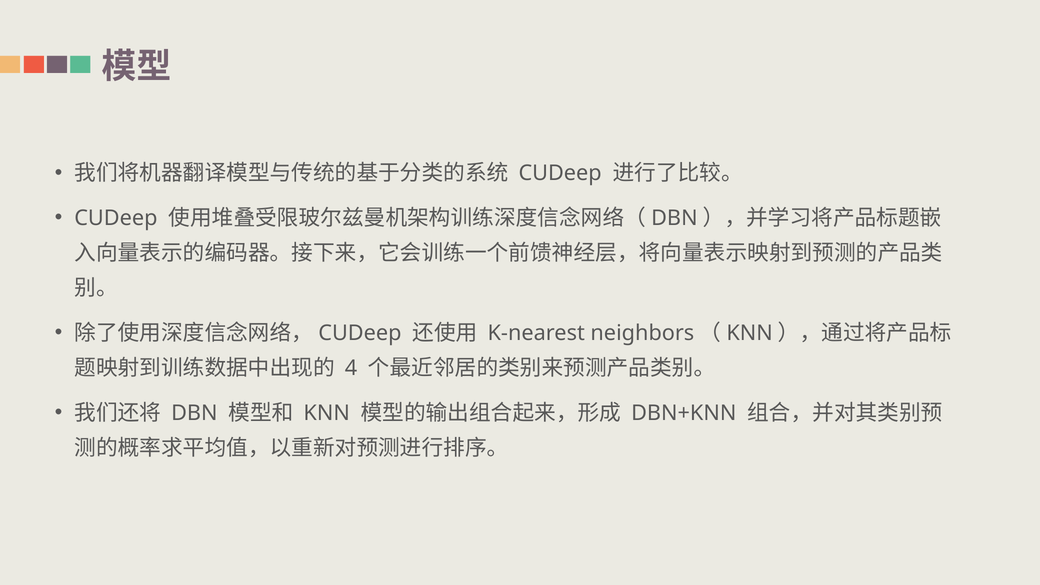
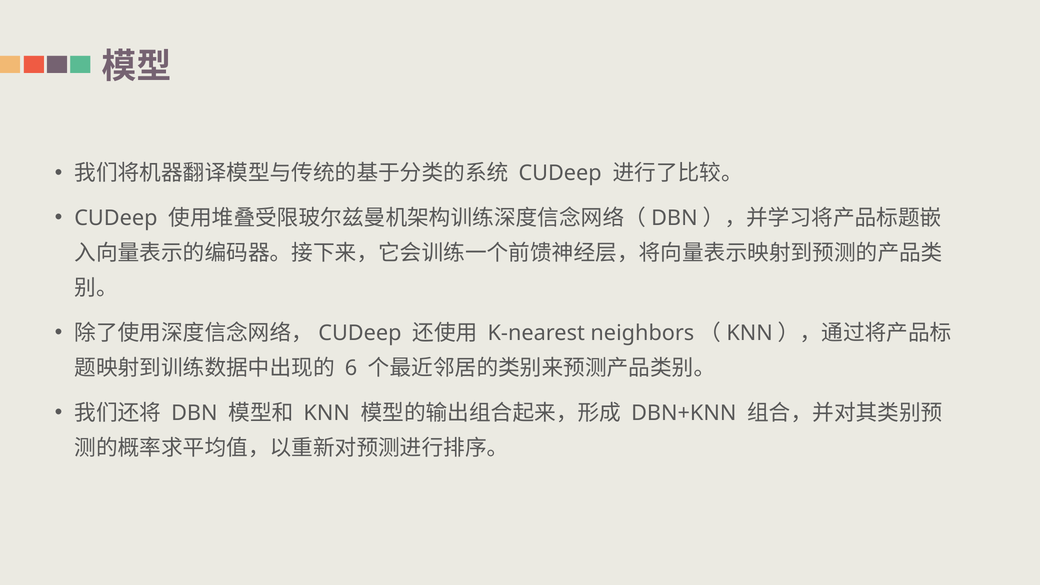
4: 4 -> 6 (351, 368)
